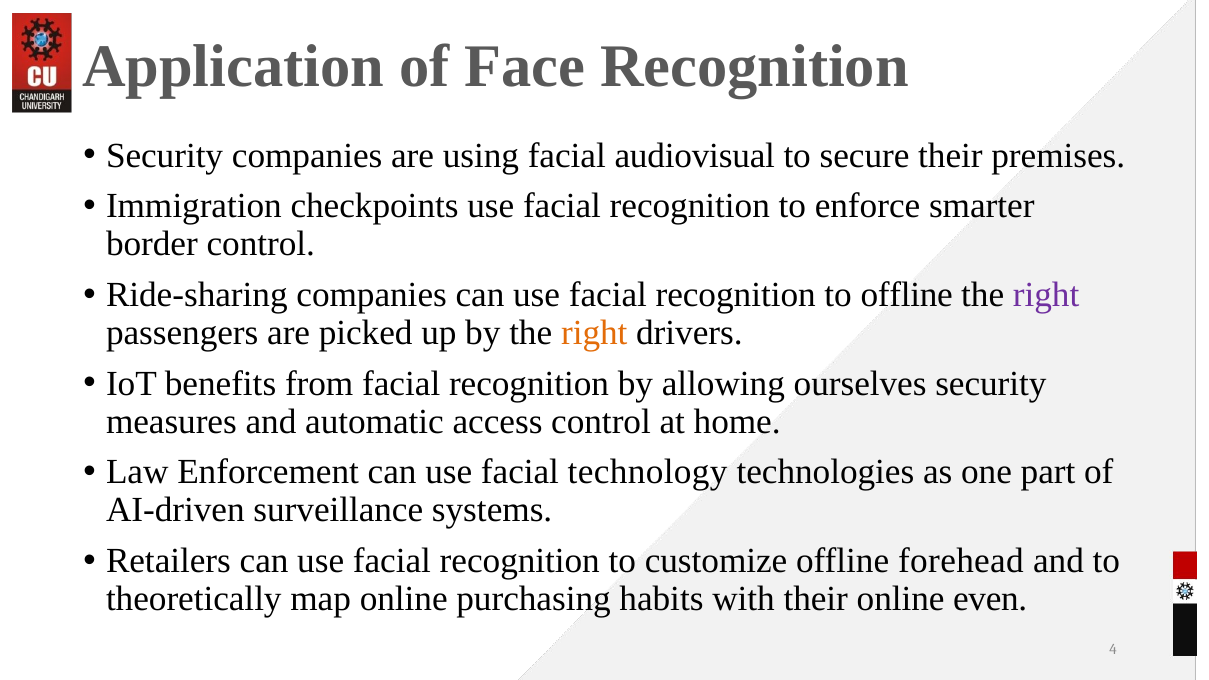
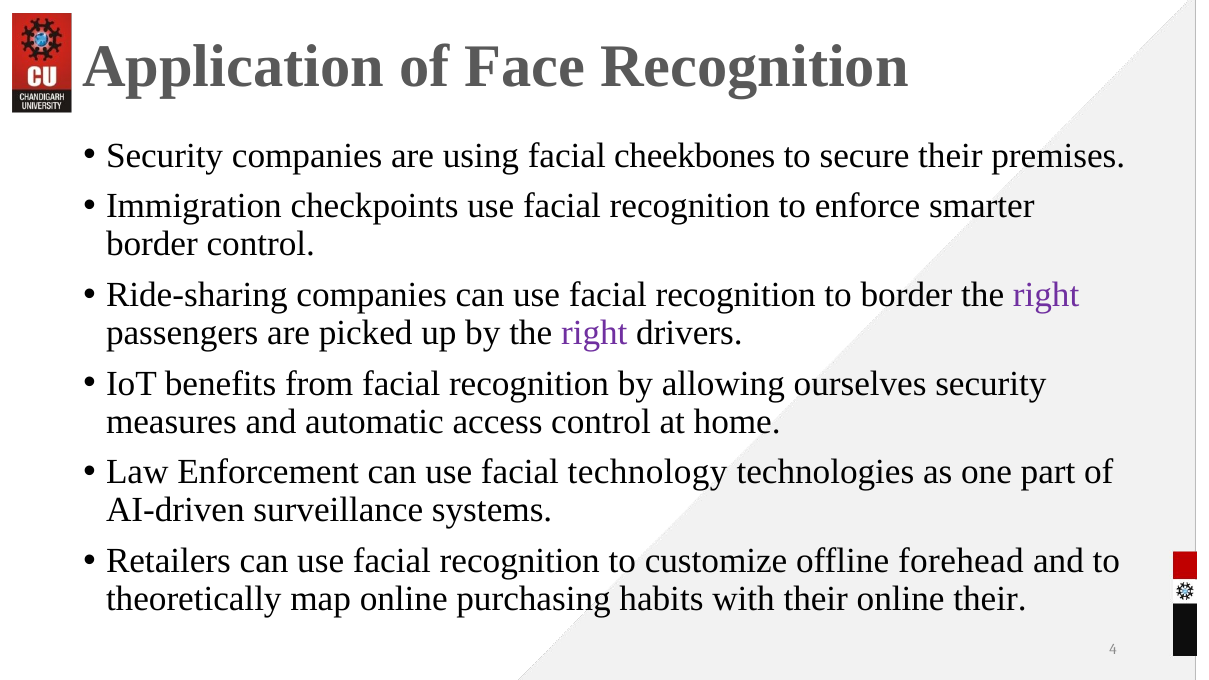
audiovisual: audiovisual -> cheekbones (695, 156)
to offline: offline -> border (907, 295)
right colour: orange -> purple (594, 333)
online even: even -> their (990, 599)
